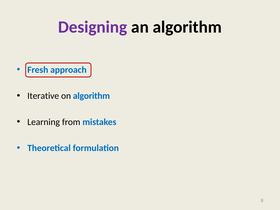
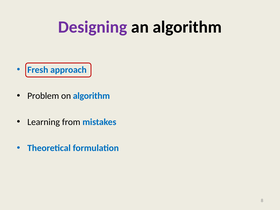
Iterative: Iterative -> Problem (43, 96)
